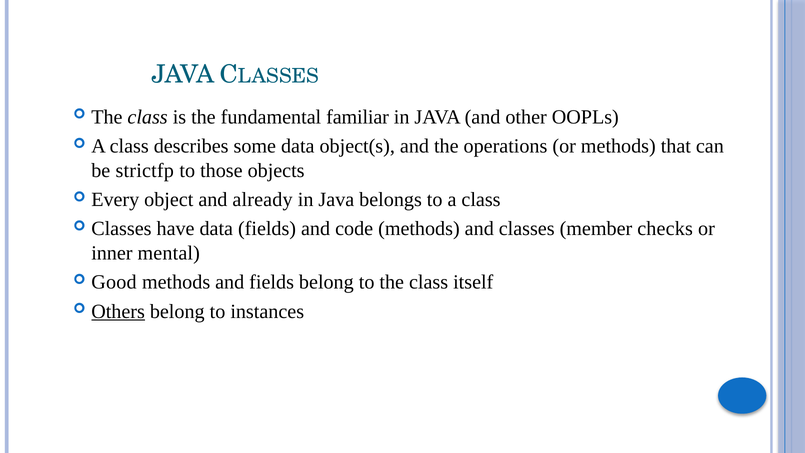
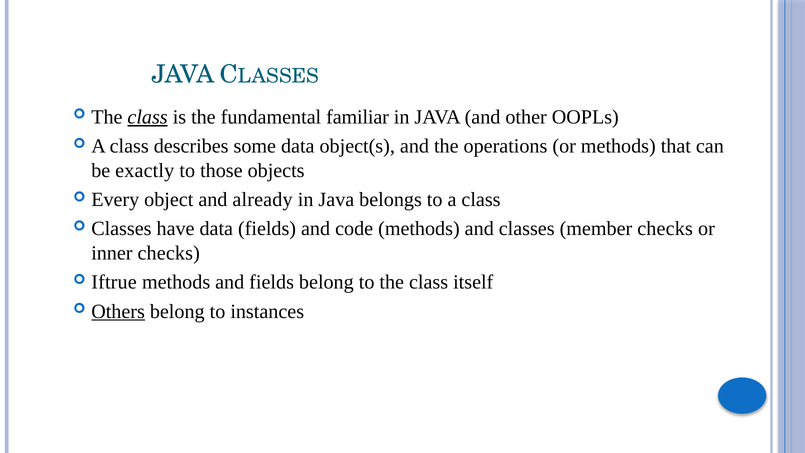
class underline: none -> present (148, 117)
strictfp: strictfp -> exactly (145, 170)
inner mental: mental -> checks (169, 253)
Good: Good -> Iftrue (114, 282)
